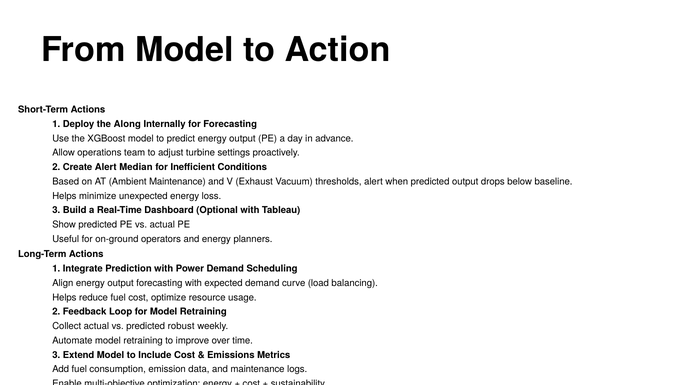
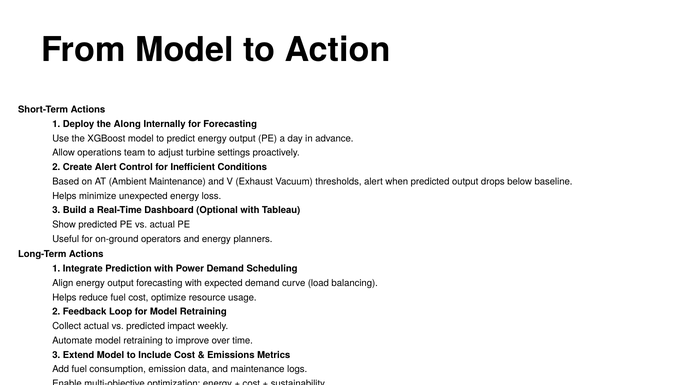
Median: Median -> Control (136, 167)
robust: robust -> impact (181, 326)
